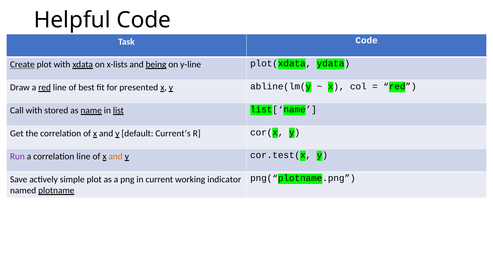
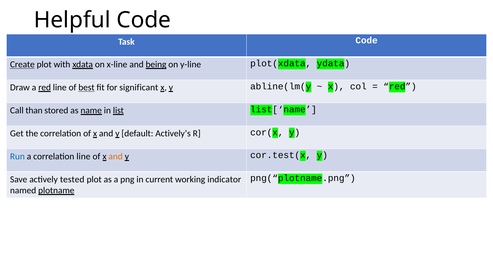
x-lists: x-lists -> x-line (117, 65)
best underline: none -> present (86, 88)
presented: presented -> significant (139, 88)
Call with: with -> than (34, 111)
Current’s: Current’s -> Actively’s (173, 134)
Run colour: purple -> blue (17, 157)
simple: simple -> tested (72, 179)
